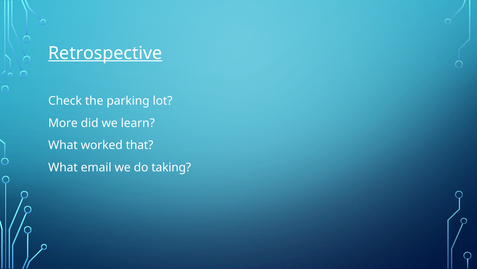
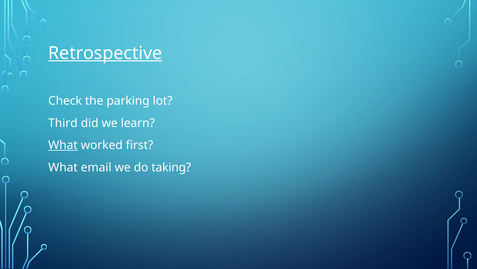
More: More -> Third (63, 123)
What underline: none -> present (63, 145)
that: that -> first (139, 145)
